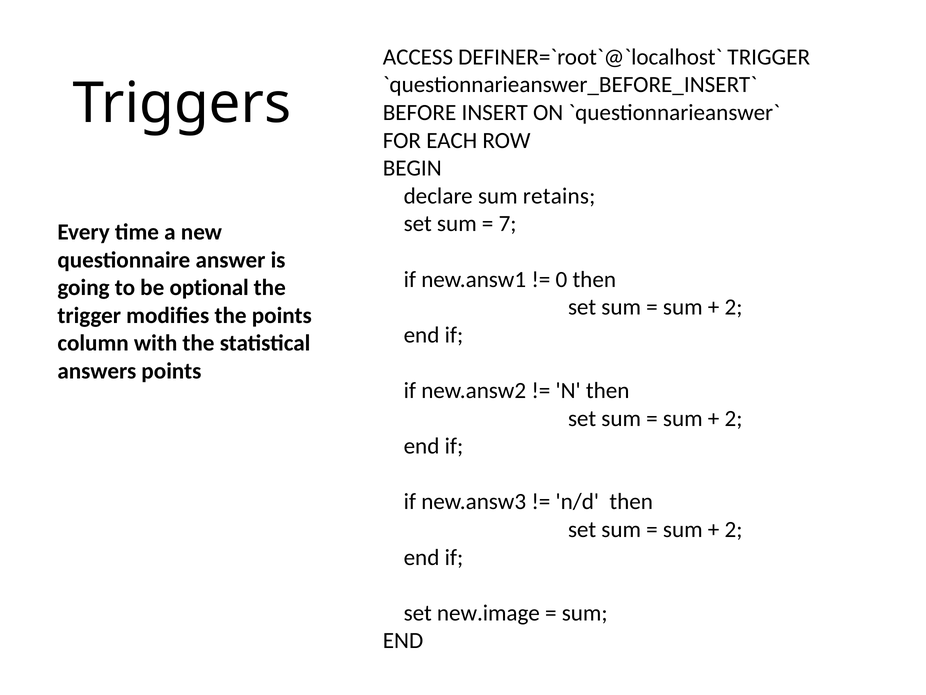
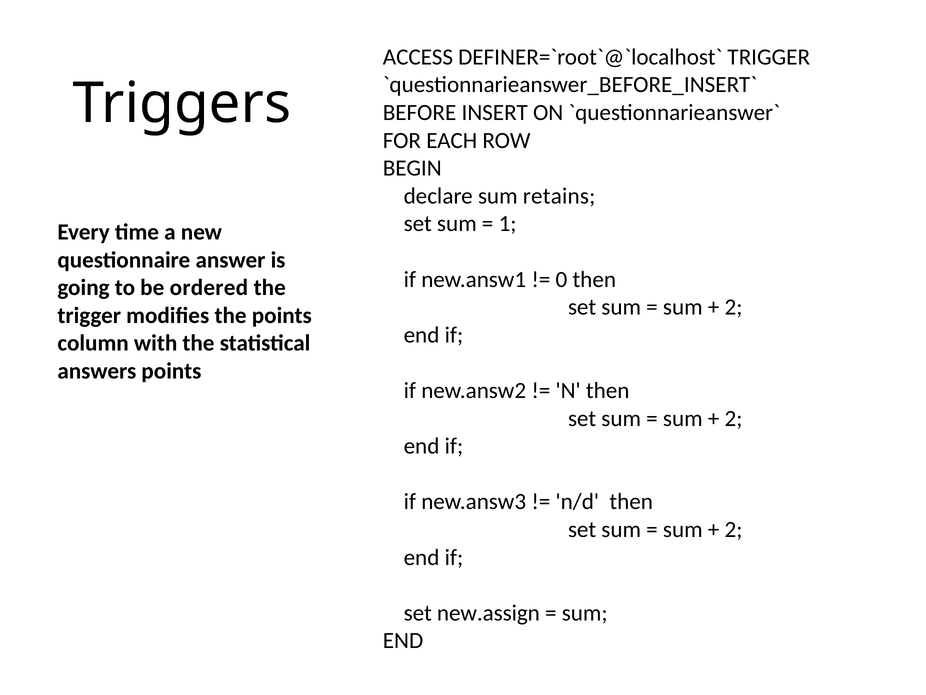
7: 7 -> 1 (508, 224)
optional: optional -> ordered (209, 287)
new.image: new.image -> new.assign (488, 613)
